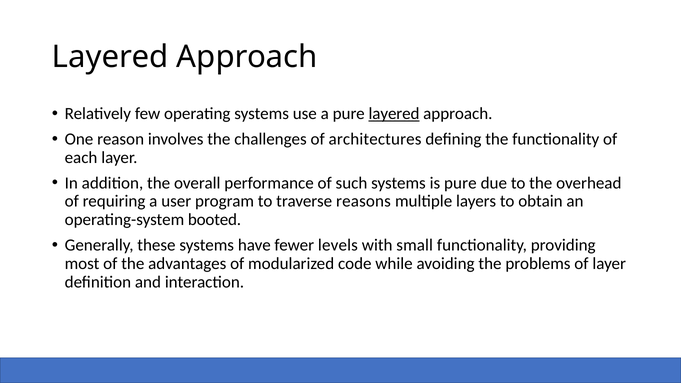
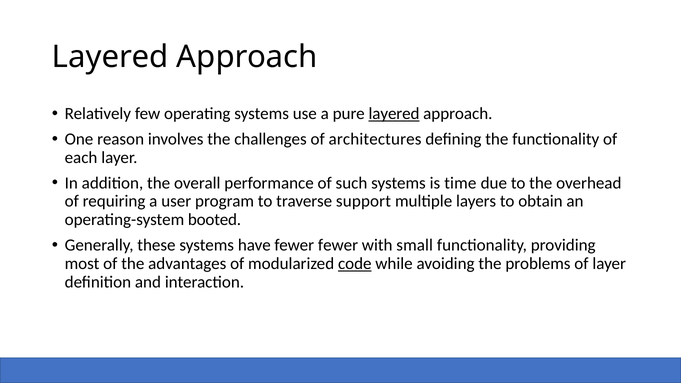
is pure: pure -> time (460, 183)
reasons: reasons -> support (363, 201)
fewer levels: levels -> fewer (338, 245)
code underline: none -> present (355, 264)
